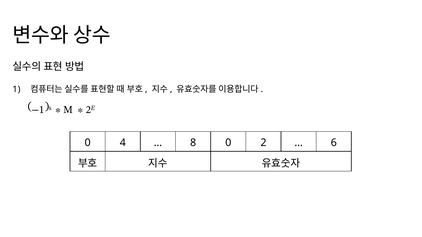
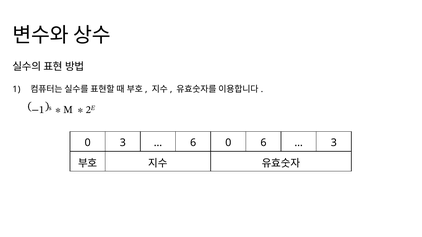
0 4: 4 -> 3 (123, 143)
8: 8 -> 6 (193, 143)
0 2: 2 -> 6 (263, 143)
6: 6 -> 3 (334, 143)
